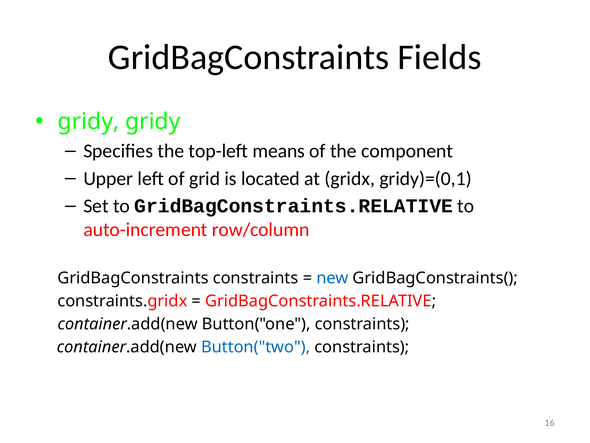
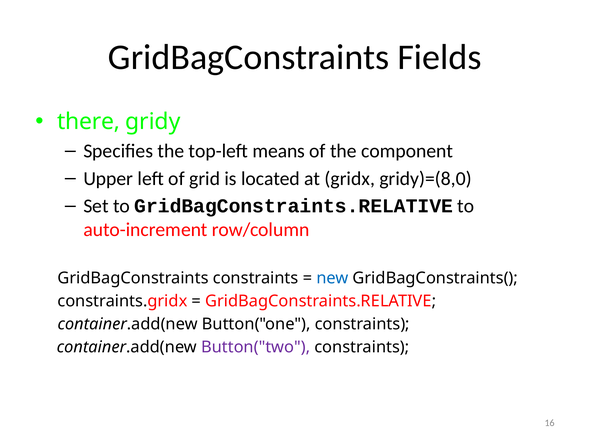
gridy: gridy -> there (89, 122)
gridy)=(0,1: gridy)=(0,1 -> gridy)=(8,0 (426, 178)
Button("two colour: blue -> purple (256, 347)
